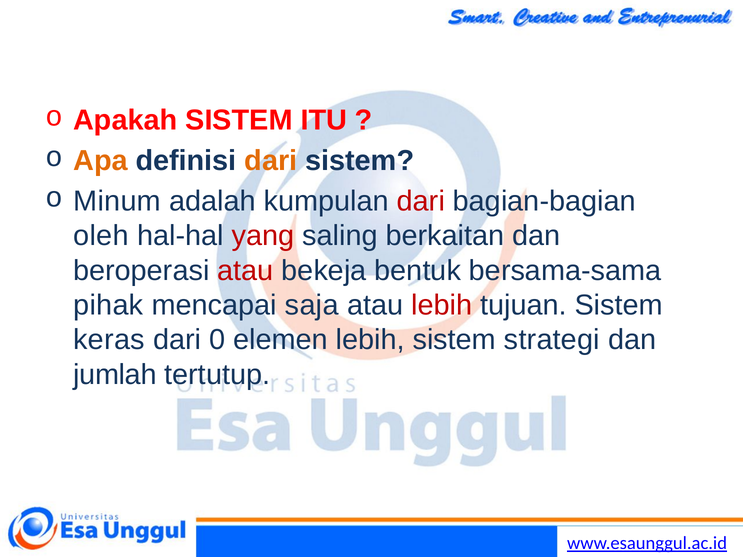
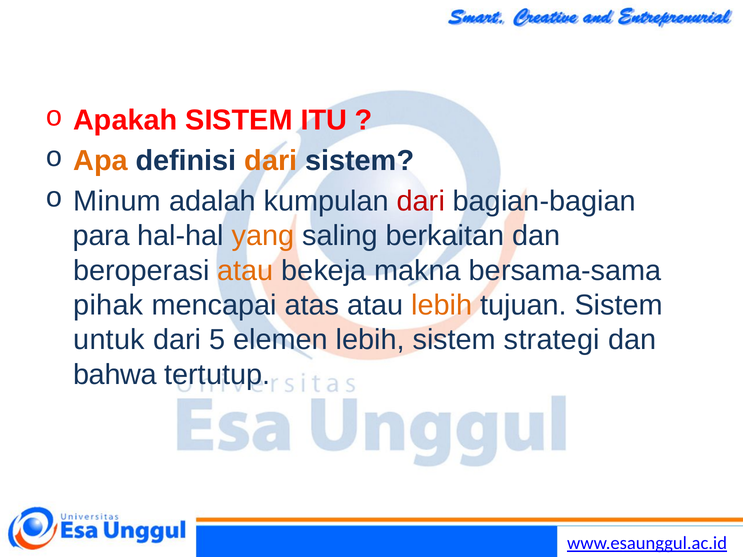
oleh: oleh -> para (101, 236)
yang colour: red -> orange (263, 236)
atau colour: red -> orange (245, 271)
bentuk: bentuk -> makna (418, 271)
saja: saja -> atas (312, 305)
lebih colour: red -> orange (442, 305)
keras: keras -> untuk (109, 340)
0: 0 -> 5 (217, 340)
jumlah: jumlah -> bahwa (115, 375)
